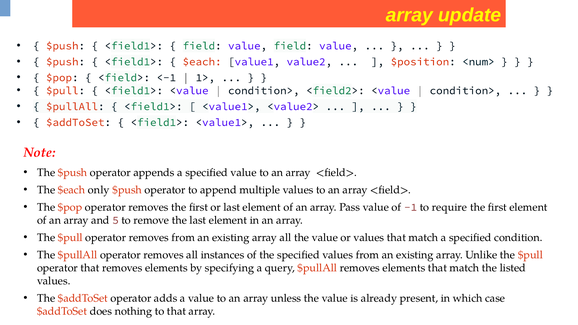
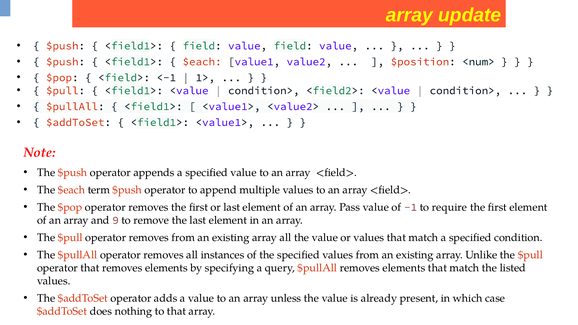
only: only -> term (99, 190)
5: 5 -> 9 (116, 220)
